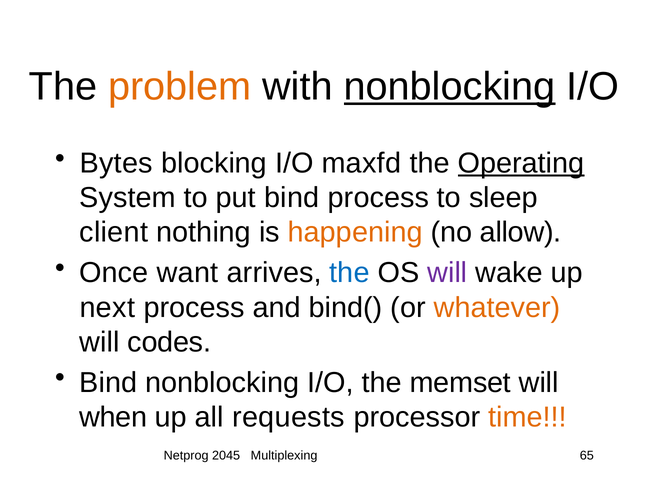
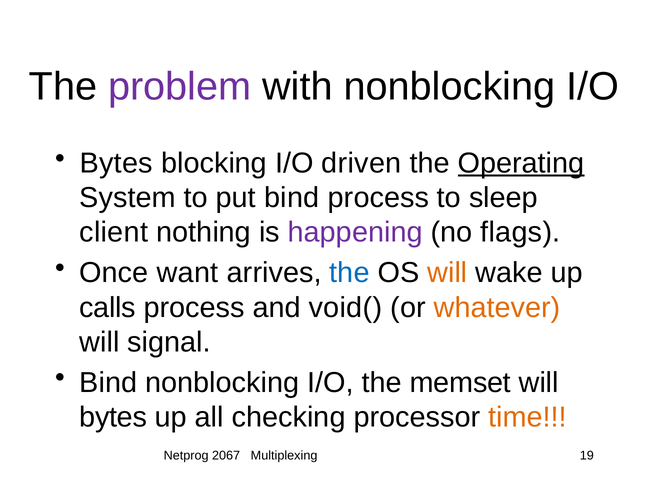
problem colour: orange -> purple (180, 87)
nonblocking underline: present -> none (450, 87)
maxfd: maxfd -> driven (361, 163)
happening colour: orange -> purple (355, 232)
allow: allow -> flags (520, 232)
will colour: purple -> orange (447, 273)
next: next -> calls (108, 307)
bind(: bind( -> void( (345, 307)
codes: codes -> signal (169, 342)
when: when -> bytes (113, 417)
requests: requests -> checking (289, 417)
2045: 2045 -> 2067 (226, 455)
65: 65 -> 19 (587, 455)
